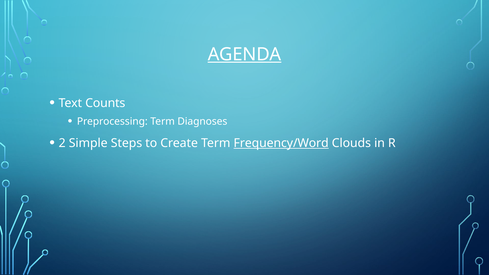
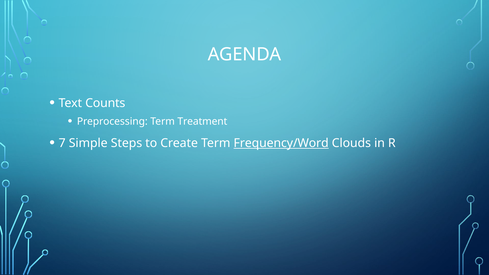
AGENDA underline: present -> none (244, 54)
Diagnoses: Diagnoses -> Treatment (202, 121)
2: 2 -> 7 (62, 143)
